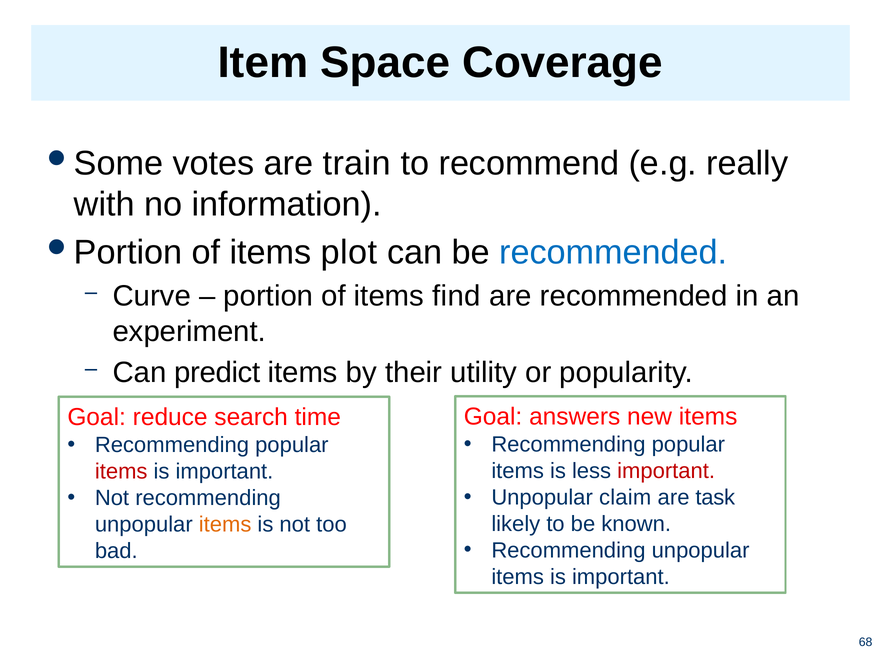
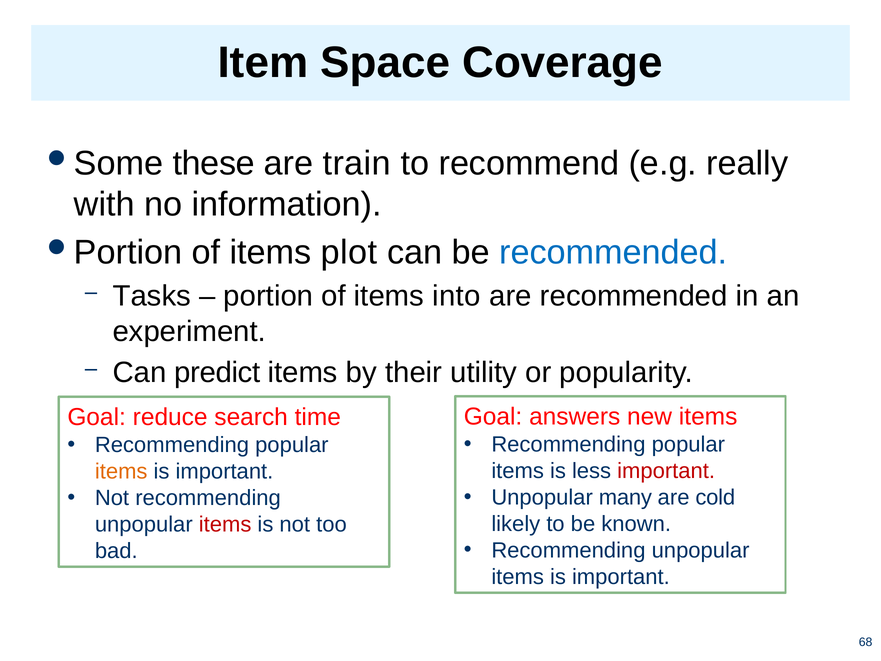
votes: votes -> these (214, 163)
Curve: Curve -> Tasks (152, 296)
find: find -> into (457, 296)
items colour: red -> orange (121, 471)
claim: claim -> many (625, 497)
task: task -> cold (715, 497)
items colour: orange -> red (225, 524)
